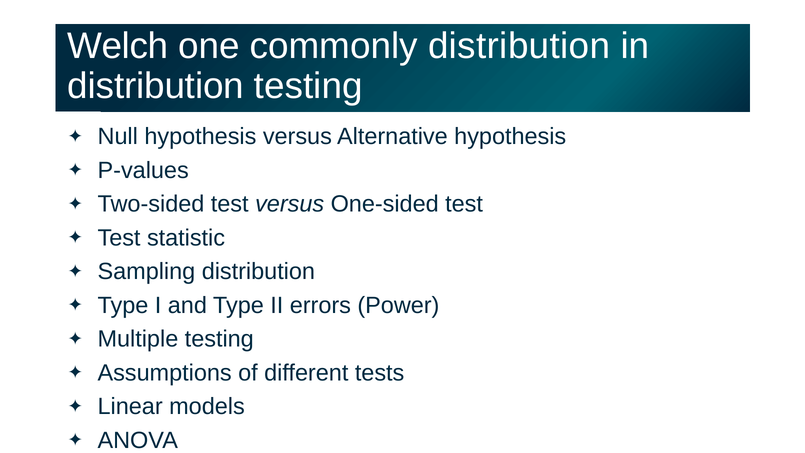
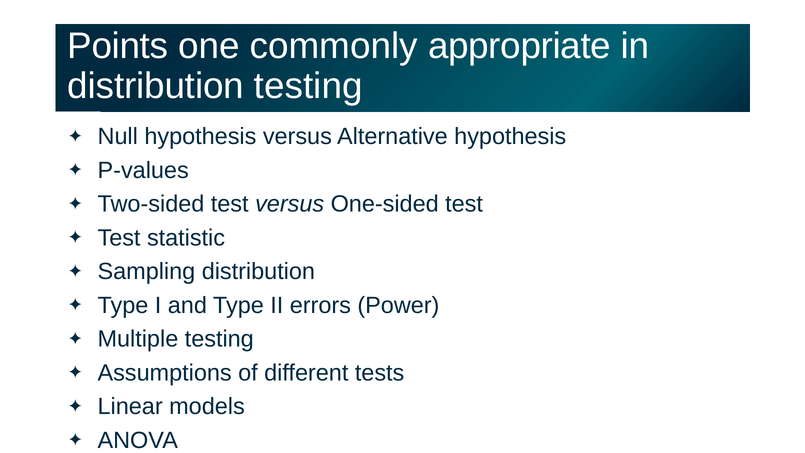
Welch: Welch -> Points (118, 46)
commonly distribution: distribution -> appropriate (520, 46)
